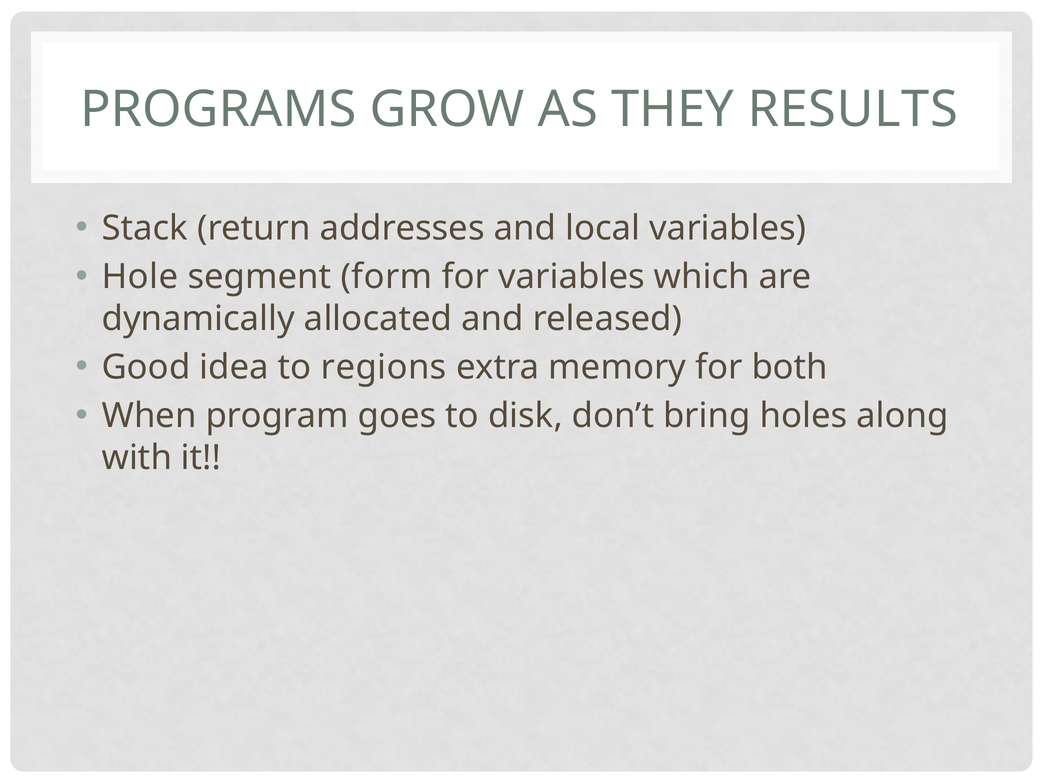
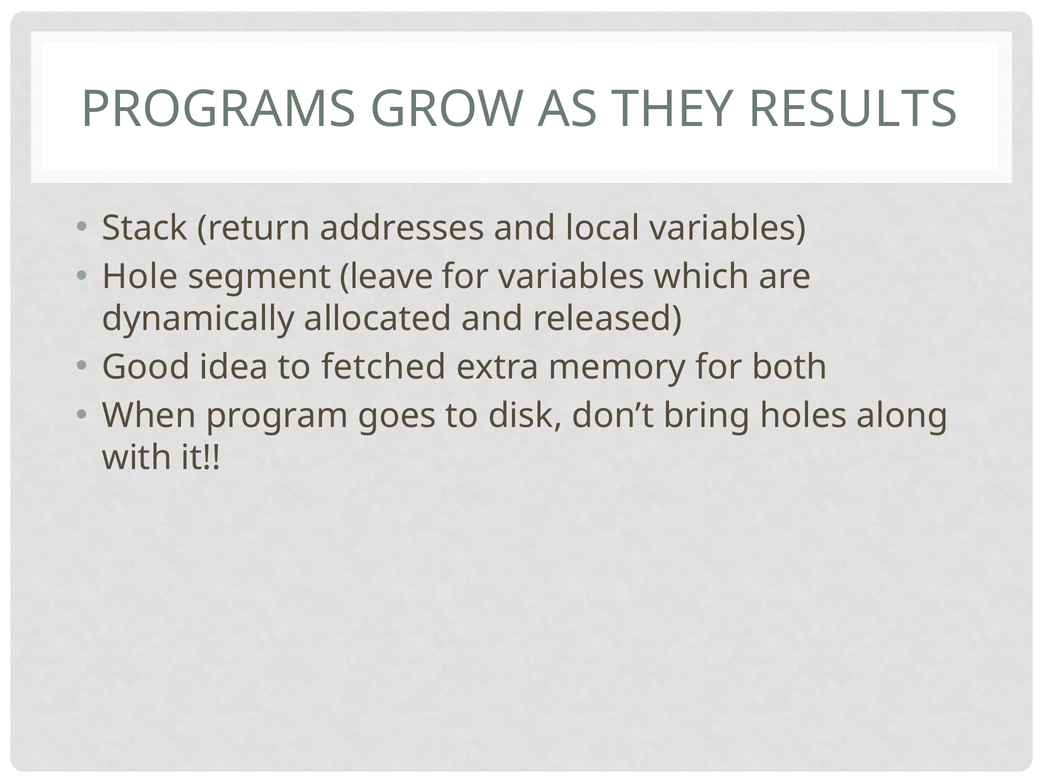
form: form -> leave (387, 277)
regions: regions -> fetched (384, 367)
